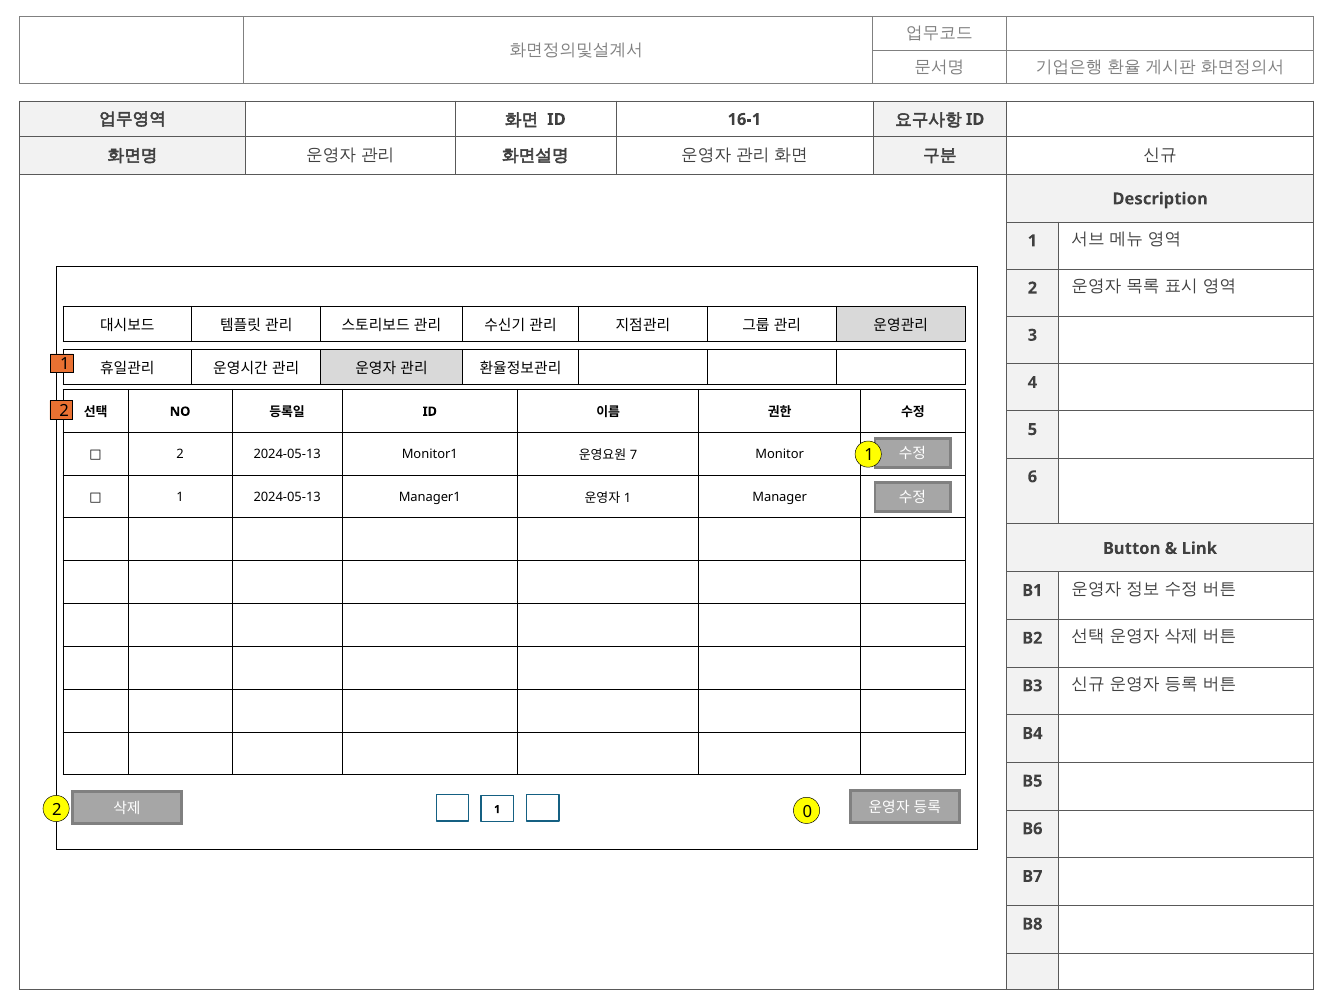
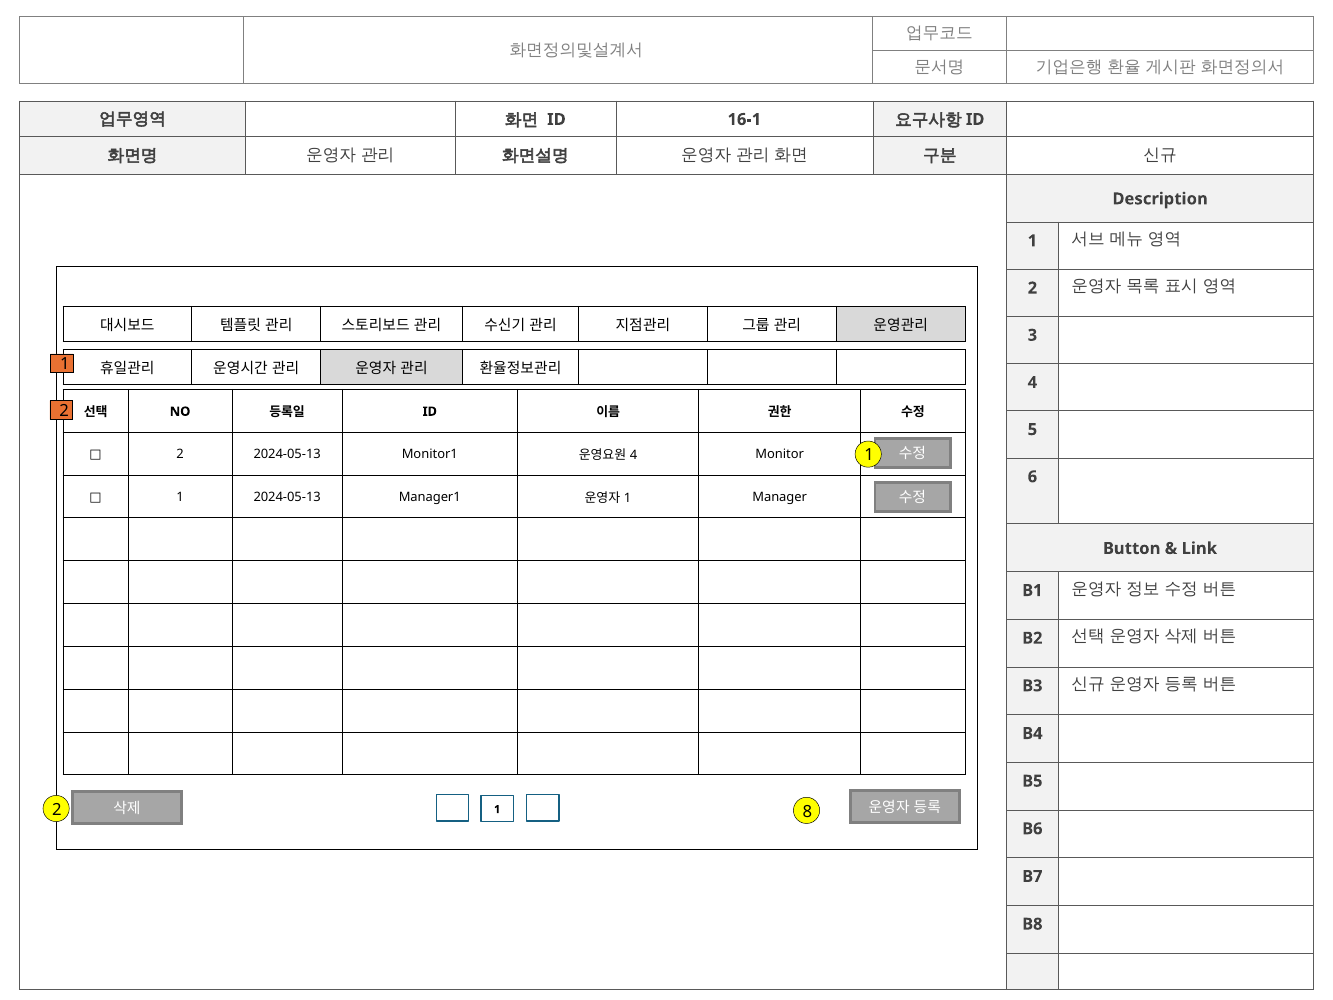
7: 7 -> 4 (634, 455)
0: 0 -> 8 (807, 811)
